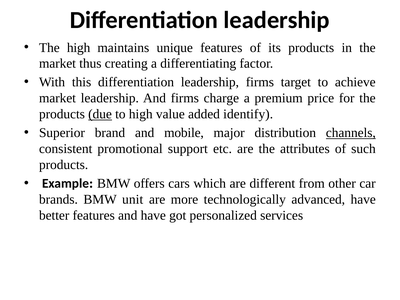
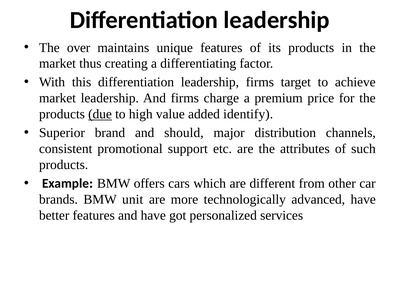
The high: high -> over (79, 48)
mobile: mobile -> should (184, 133)
channels underline: present -> none (351, 133)
